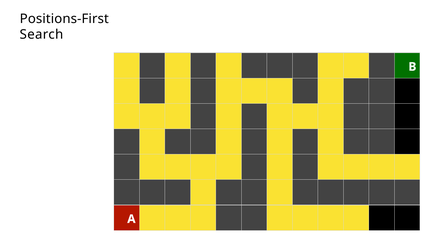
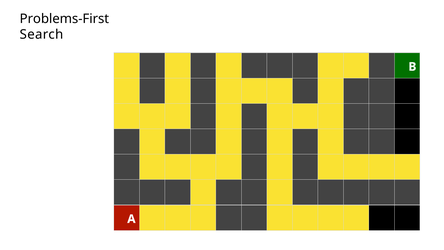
Positions-First: Positions-First -> Problems-First (64, 19)
